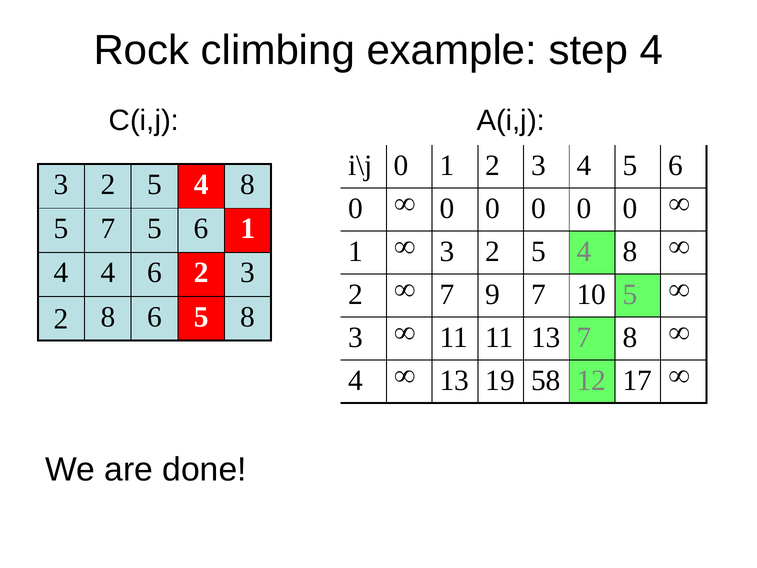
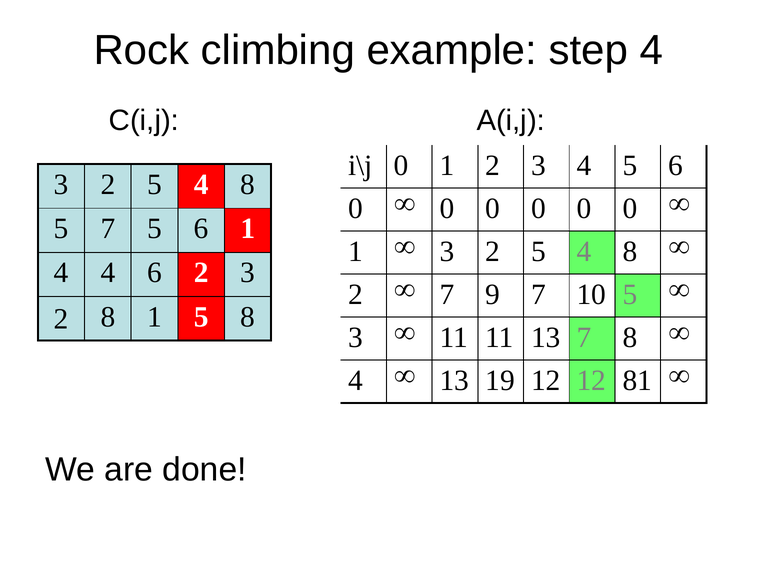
8 6: 6 -> 1 (155, 317)
19 58: 58 -> 12 (546, 380)
17: 17 -> 81 (637, 380)
